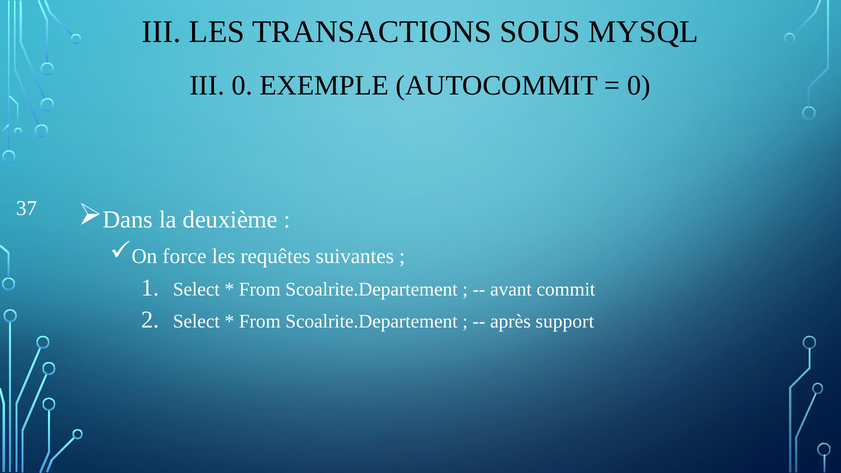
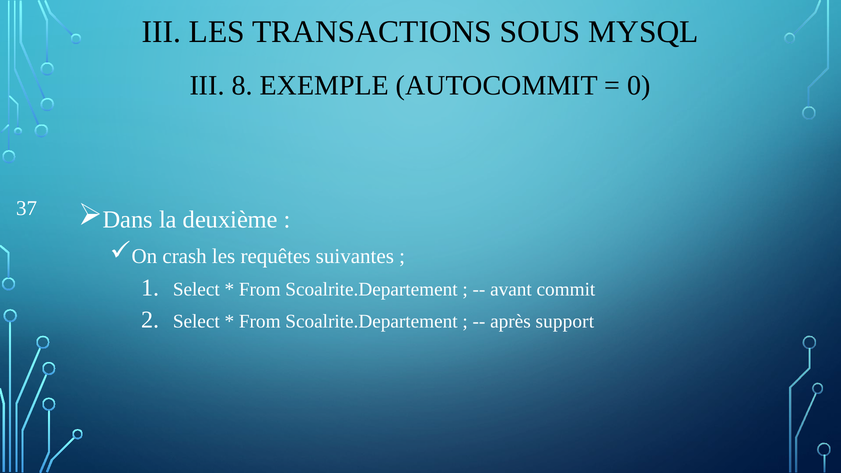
III 0: 0 -> 8 (242, 86)
force: force -> crash (185, 256)
